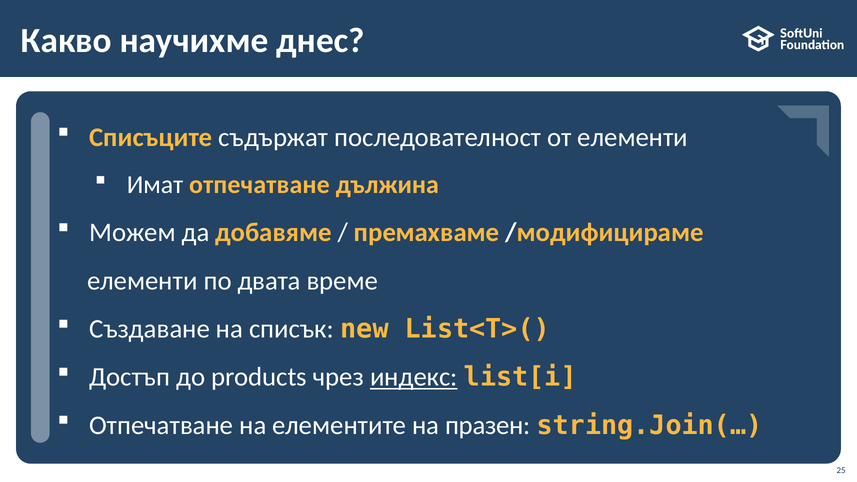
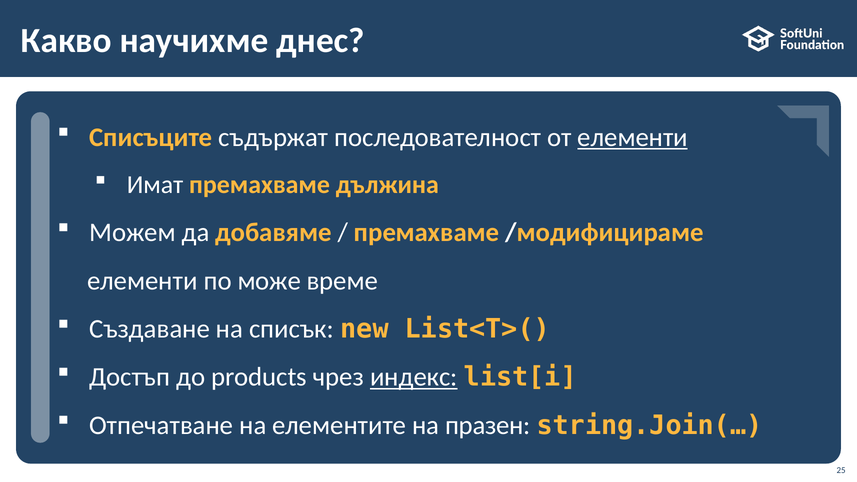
елементи underline: none -> present (633, 137)
Имат отпечатване: отпечатване -> премахваме (260, 185)
двата: двата -> може (269, 281)
